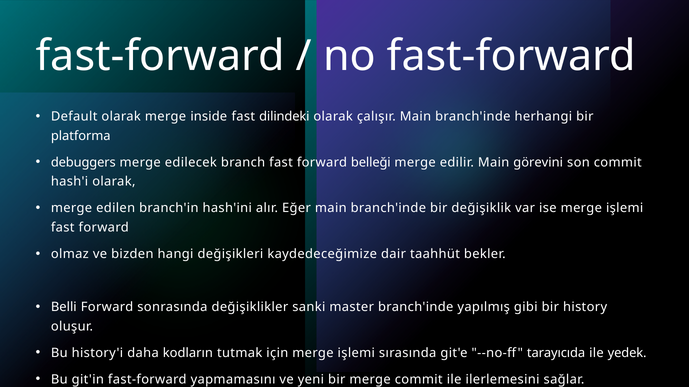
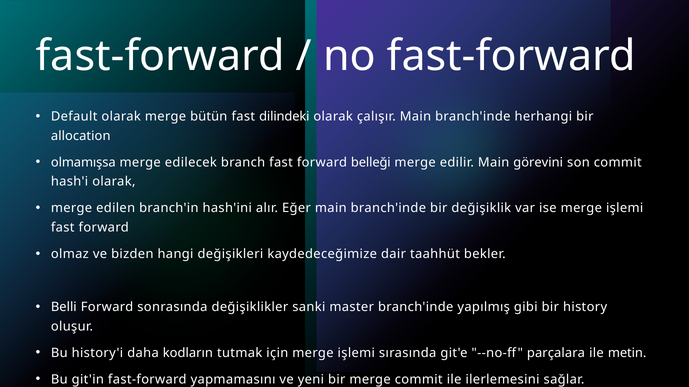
inside: inside -> bütün (209, 117)
platforma: platforma -> allocation (81, 136)
debuggers: debuggers -> olmamışsa (83, 163)
tarayıcıda: tarayıcıda -> parçalara (556, 353)
yedek: yedek -> metin (627, 353)
